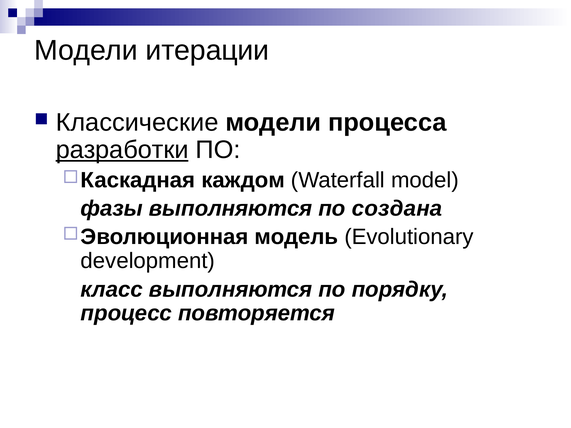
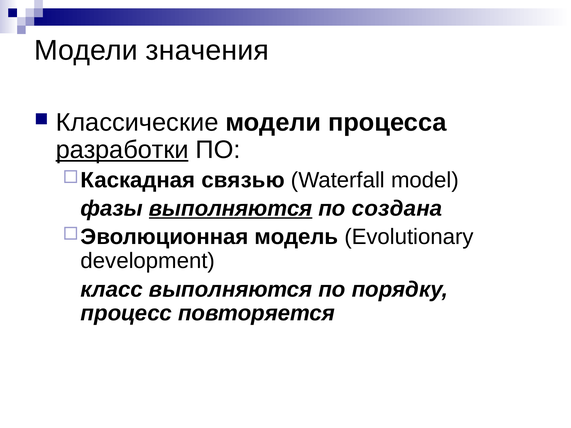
итерации: итерации -> значения (207, 50)
каждом: каждом -> связью (243, 180)
выполняются underline: none -> present (231, 209)
